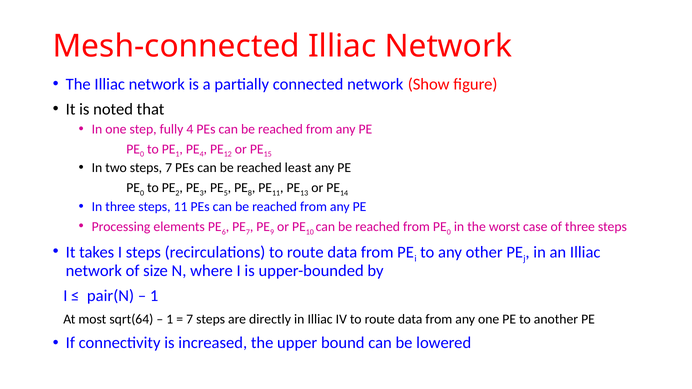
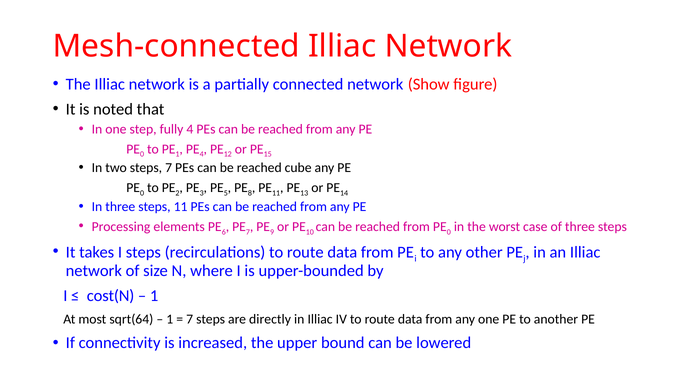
least: least -> cube (298, 168)
pair(N: pair(N -> cost(N (111, 296)
